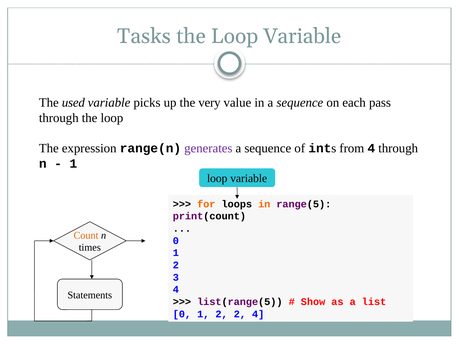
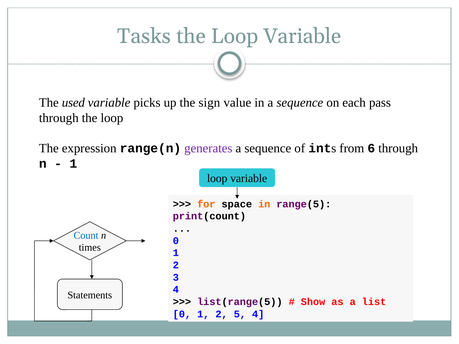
very: very -> sign (209, 103)
from 4: 4 -> 6 (371, 149)
loops: loops -> space (237, 204)
Count colour: orange -> blue (86, 236)
2 2: 2 -> 5 (240, 314)
